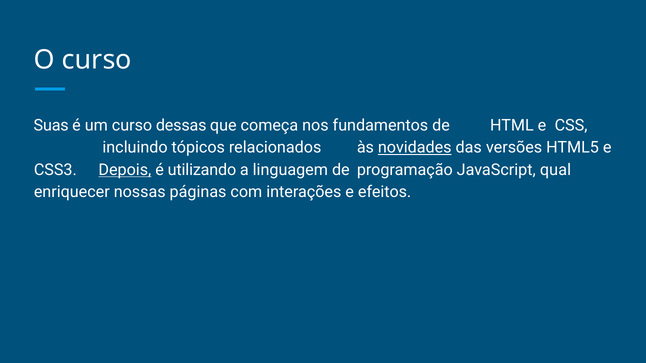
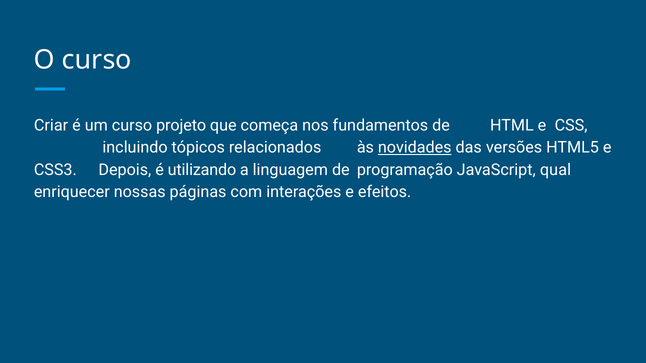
Suas: Suas -> Criar (51, 125)
dessas: dessas -> projeto (181, 125)
Depois underline: present -> none (125, 170)
